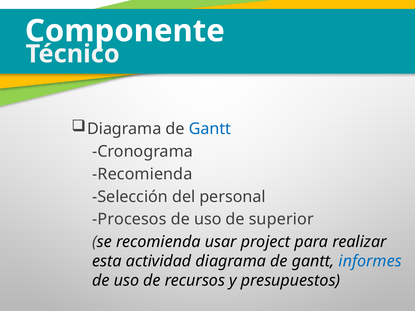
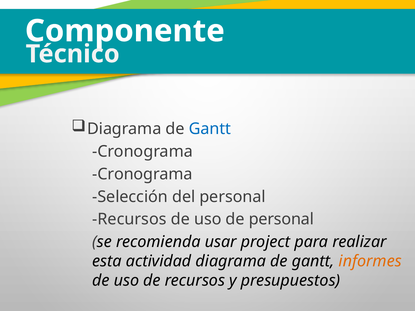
Recomienda: Recomienda -> Cronograma (142, 174)
Procesos: Procesos -> Recursos (129, 219)
de superior: superior -> personal (281, 219)
informes colour: blue -> orange (370, 261)
